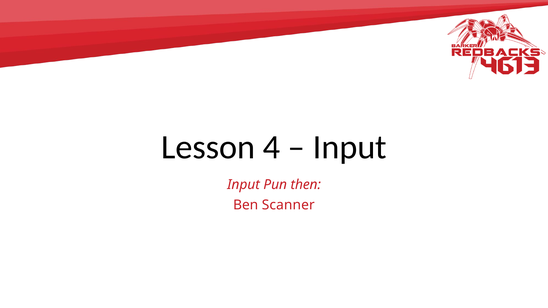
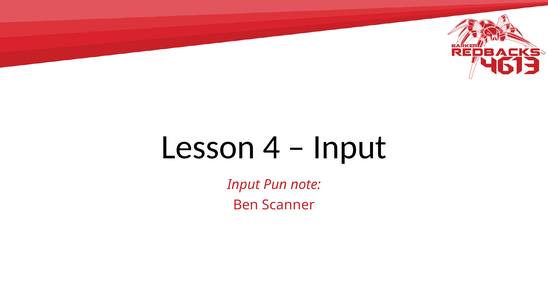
then: then -> note (306, 185)
